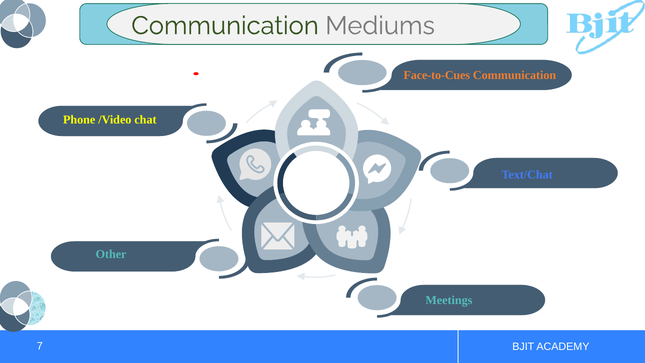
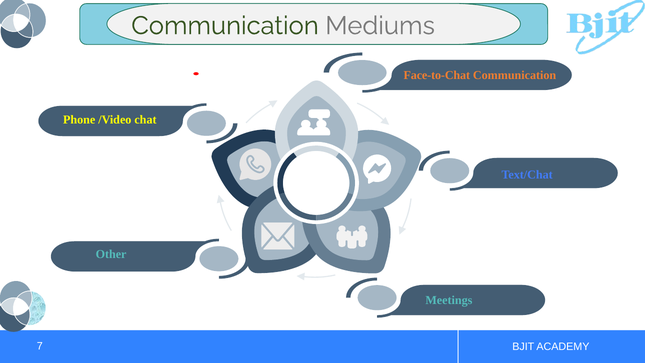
Face-to-Cues: Face-to-Cues -> Face-to-Chat (437, 75)
